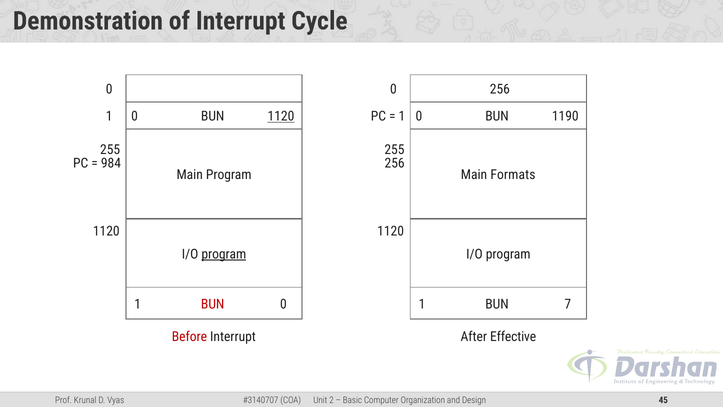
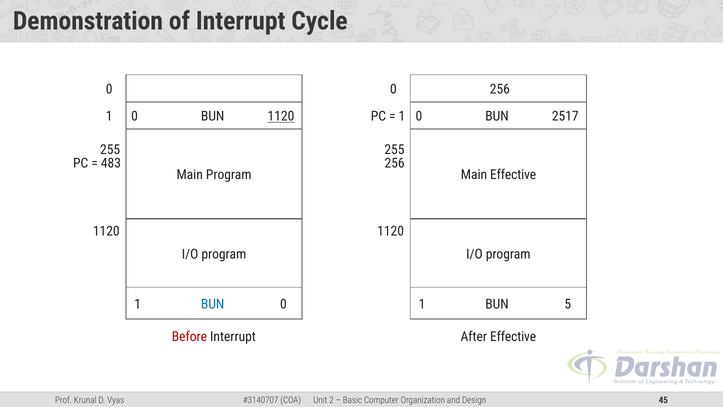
1190: 1190 -> 2517 (565, 116)
984: 984 -> 483 (111, 163)
Main Formats: Formats -> Effective (513, 174)
program underline: present -> none (224, 254)
BUN colour: red -> blue (213, 304)
7: 7 -> 5 (568, 304)
